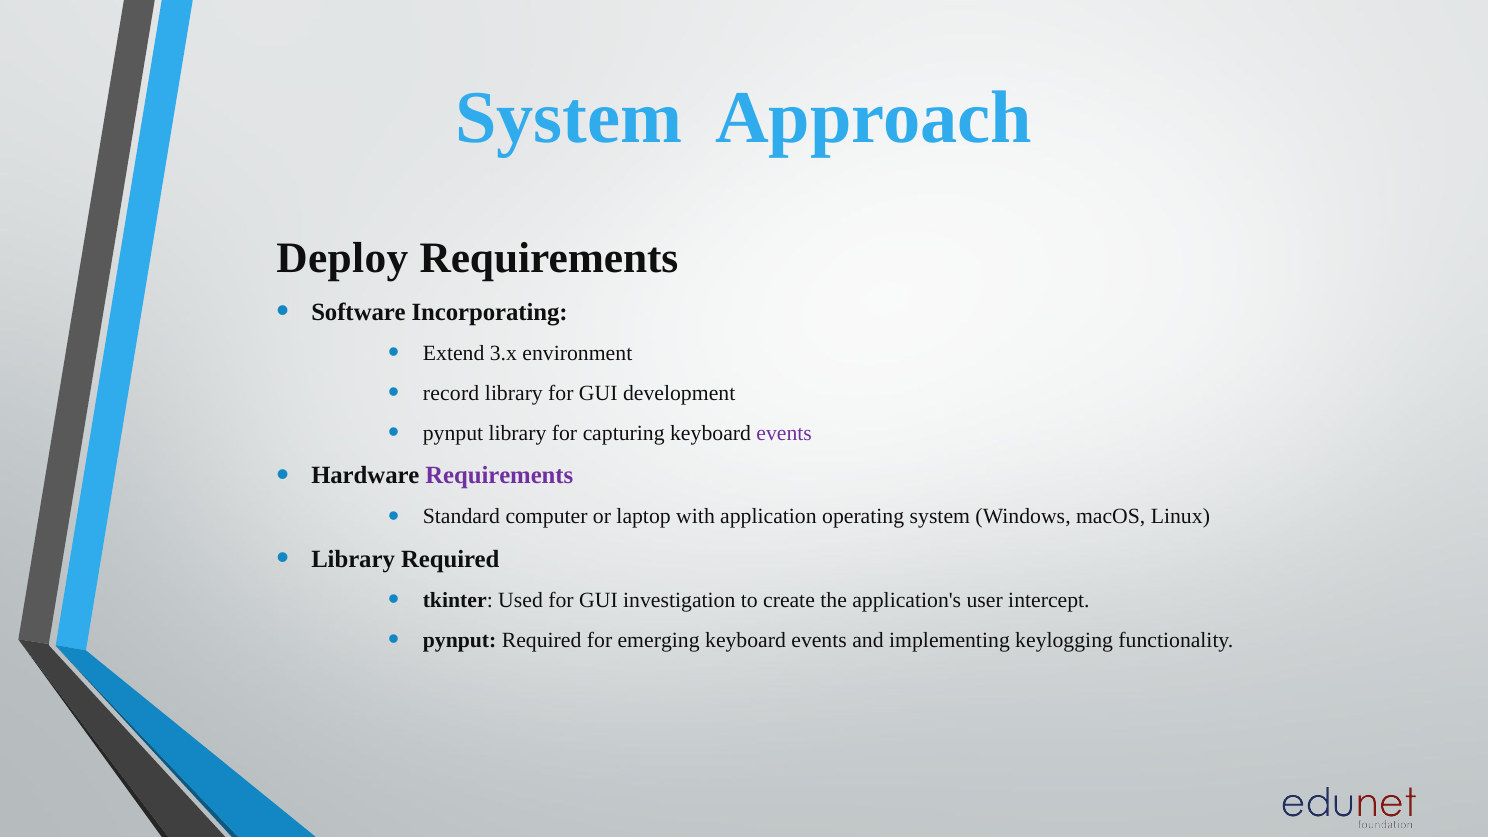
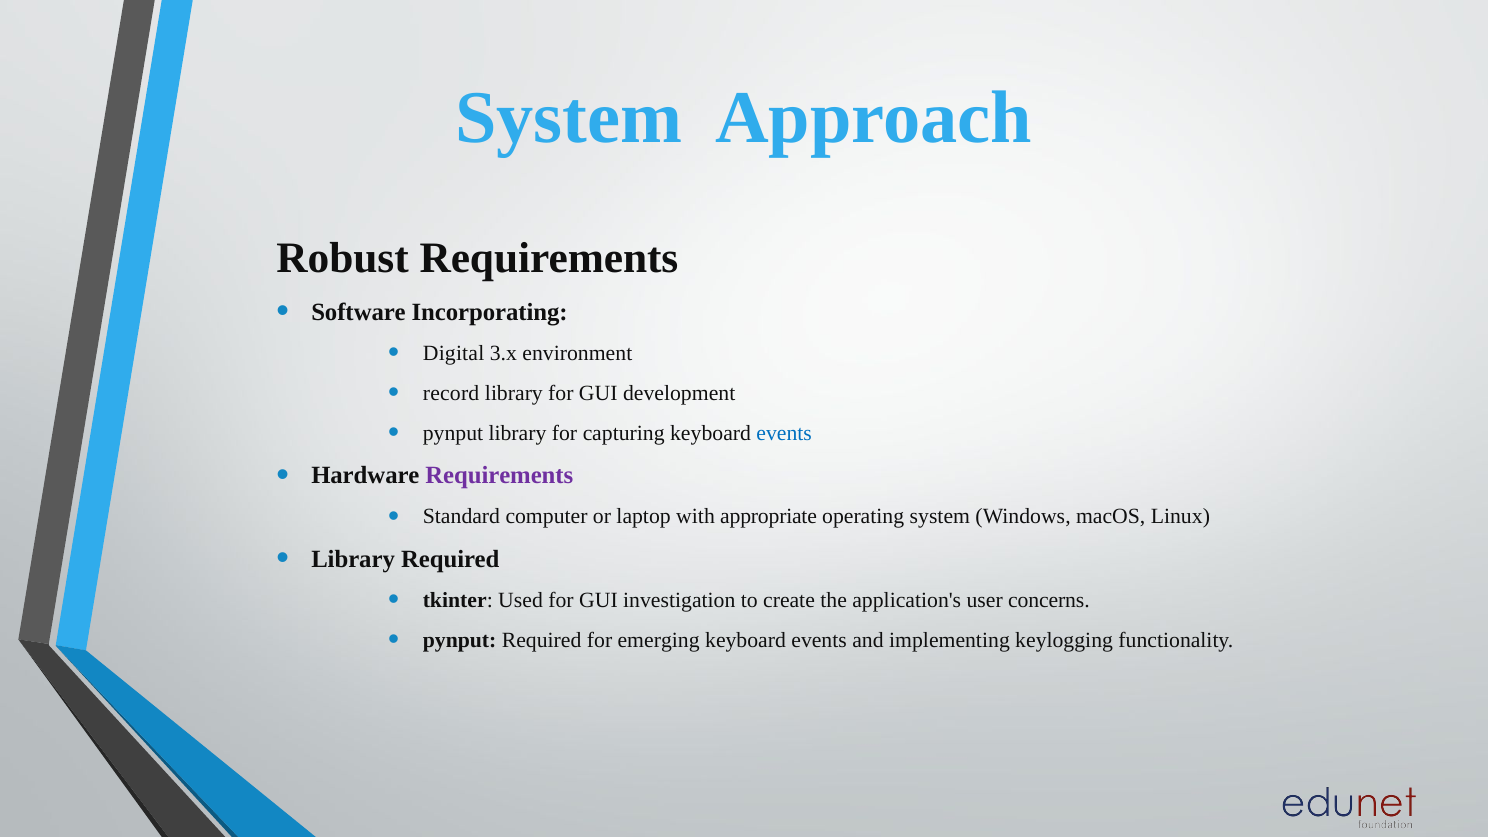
Deploy: Deploy -> Robust (343, 258)
Extend: Extend -> Digital (454, 354)
events colour: purple -> blue (784, 433)
application: application -> appropriate (769, 517)
intercept: intercept -> concerns (1049, 600)
